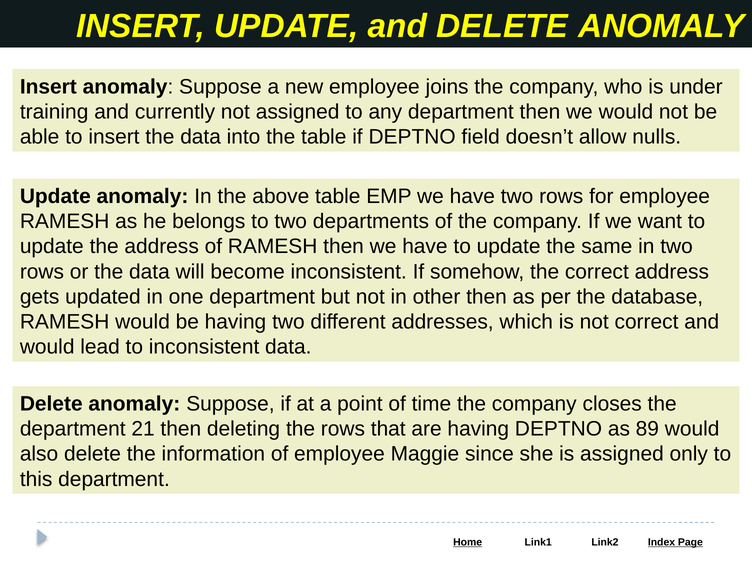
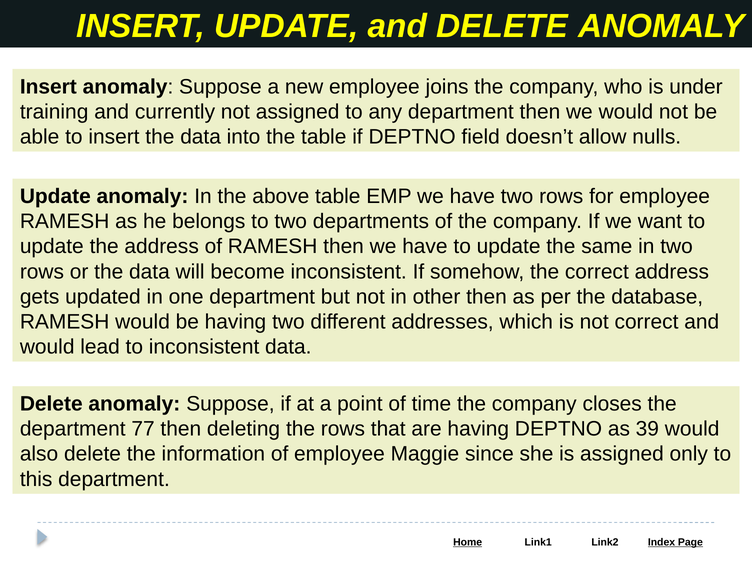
21: 21 -> 77 (143, 429)
89: 89 -> 39 (647, 429)
